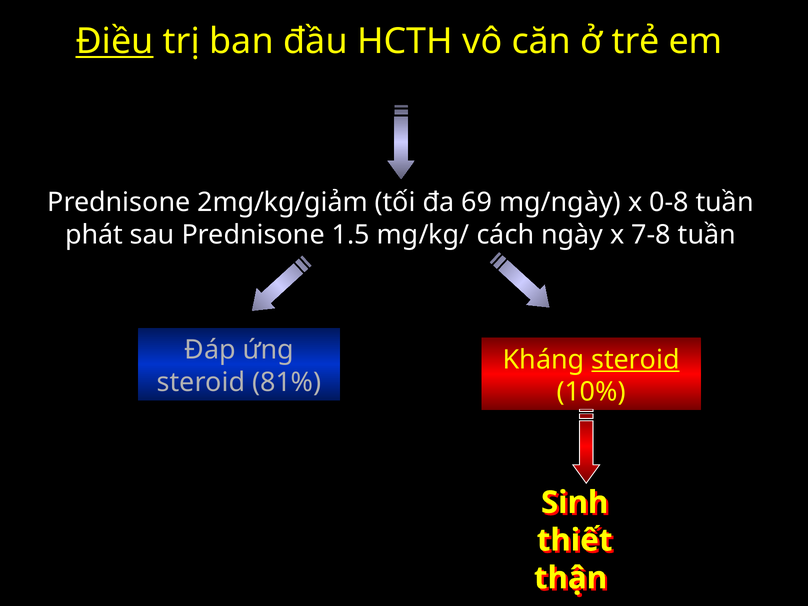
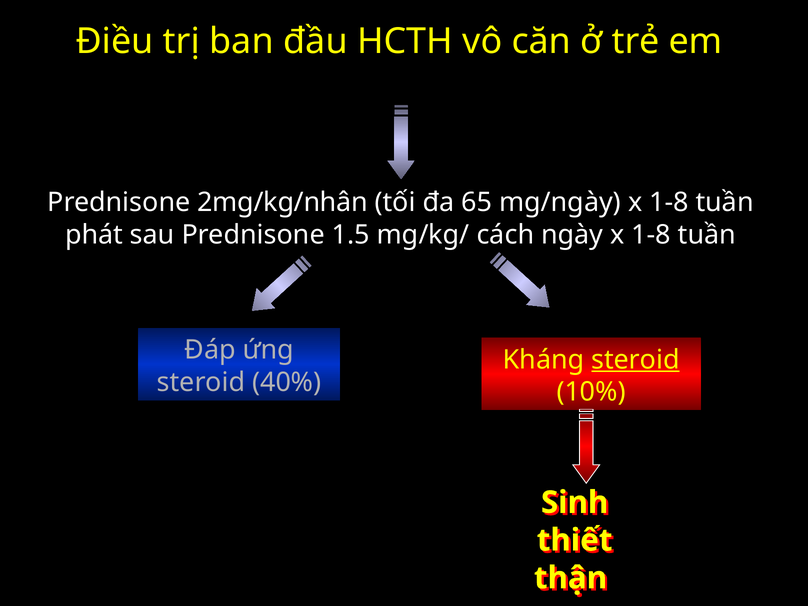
Điều underline: present -> none (115, 41)
2mg/kg/giảm: 2mg/kg/giảm -> 2mg/kg/nhân (283, 203)
69: 69 -> 65 (477, 203)
mg/ngày x 0-8: 0-8 -> 1-8 (669, 203)
7-8: 7-8 -> 1-8 (651, 235)
81%: 81% -> 40% (287, 382)
